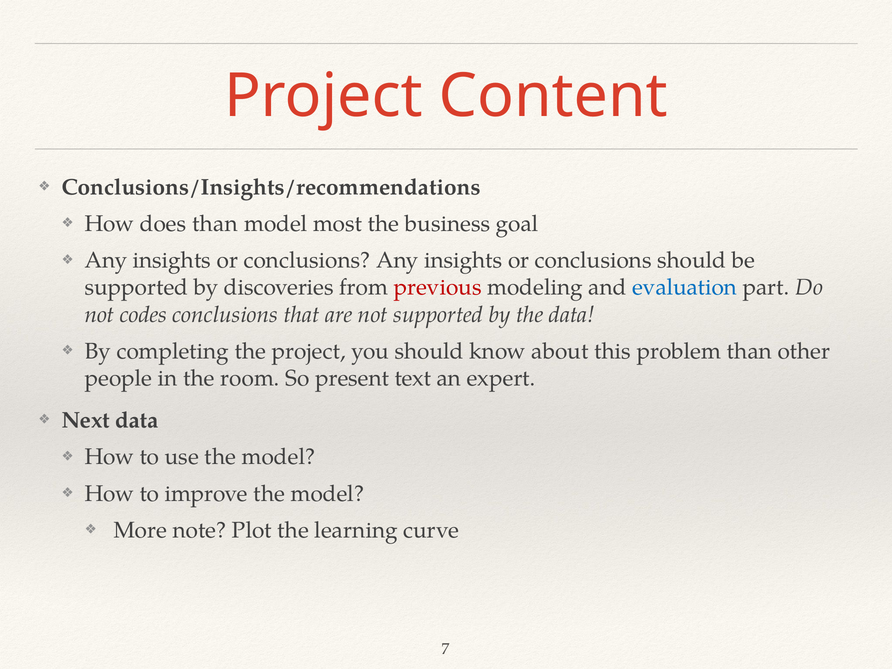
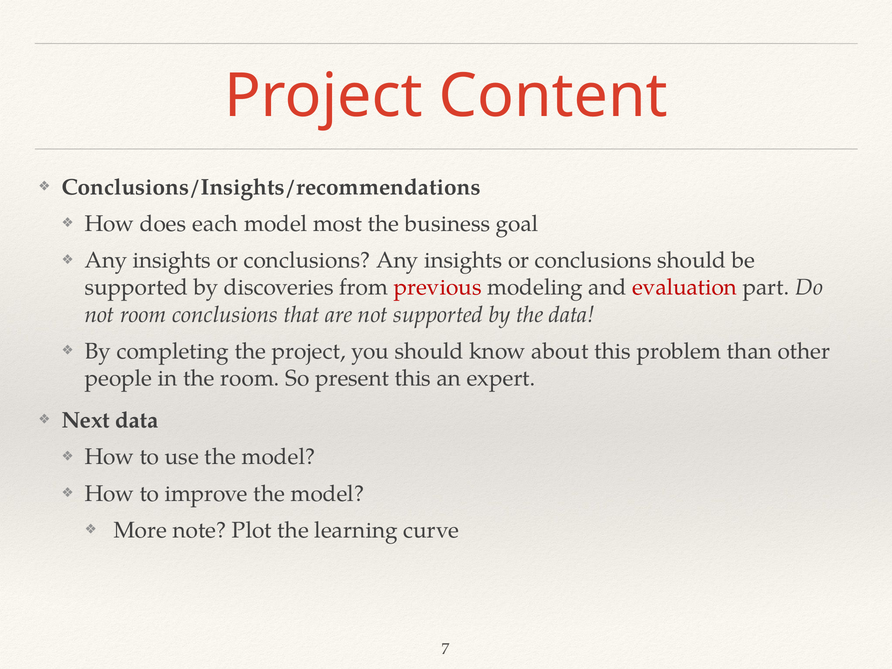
does than: than -> each (215, 224)
evaluation colour: blue -> red (685, 287)
not codes: codes -> room (143, 315)
present text: text -> this (413, 378)
